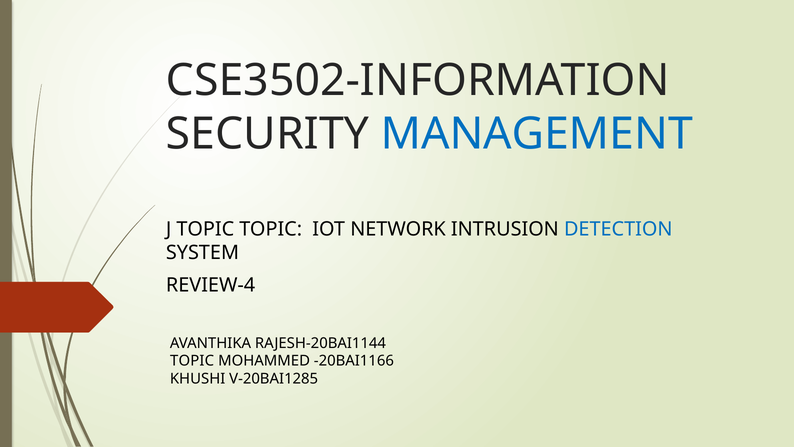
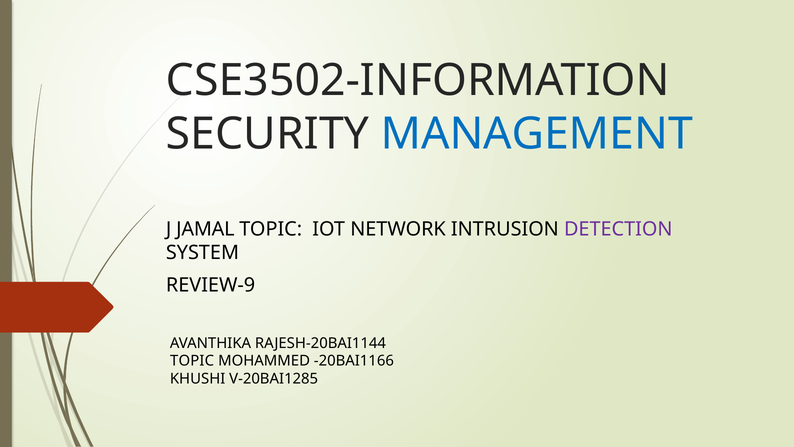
J TOPIC: TOPIC -> JAMAL (205, 229)
DETECTION colour: blue -> purple (618, 229)
REVIEW-4: REVIEW-4 -> REVIEW-9 (211, 285)
